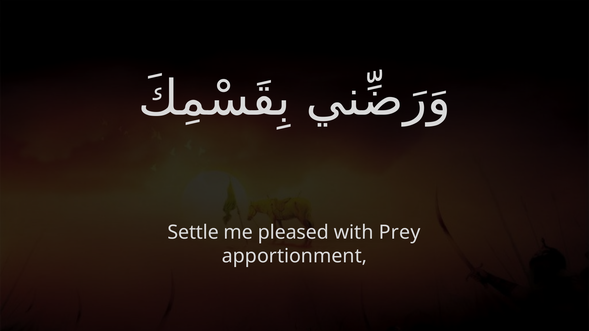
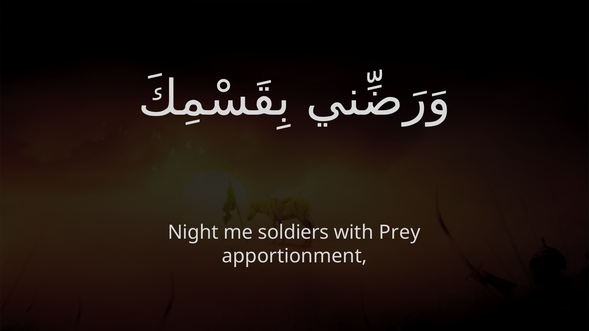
Settle: Settle -> Night (193, 233)
pleased: pleased -> soldiers (293, 233)
